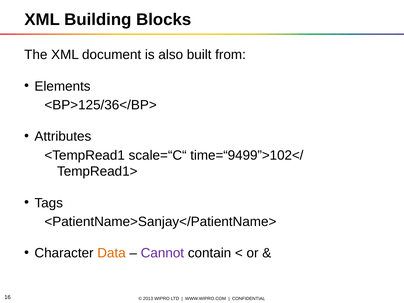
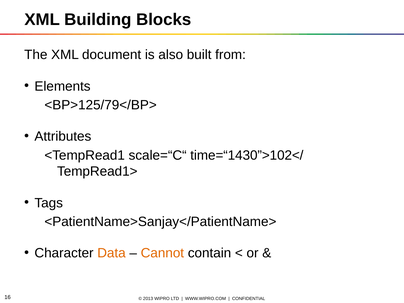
<BP>125/36</BP>: <BP>125/36</BP> -> <BP>125/79</BP> (101, 105)
time=“9499”>102</: time=“9499”>102</ -> time=“1430”>102</ (247, 155)
Cannot colour: purple -> orange (162, 253)
